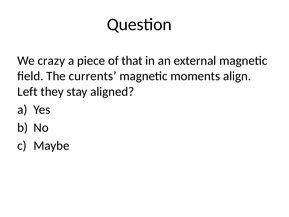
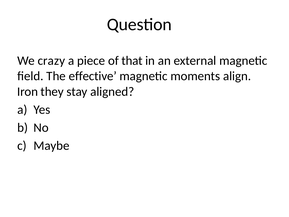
currents: currents -> effective (93, 76)
Left: Left -> Iron (28, 91)
